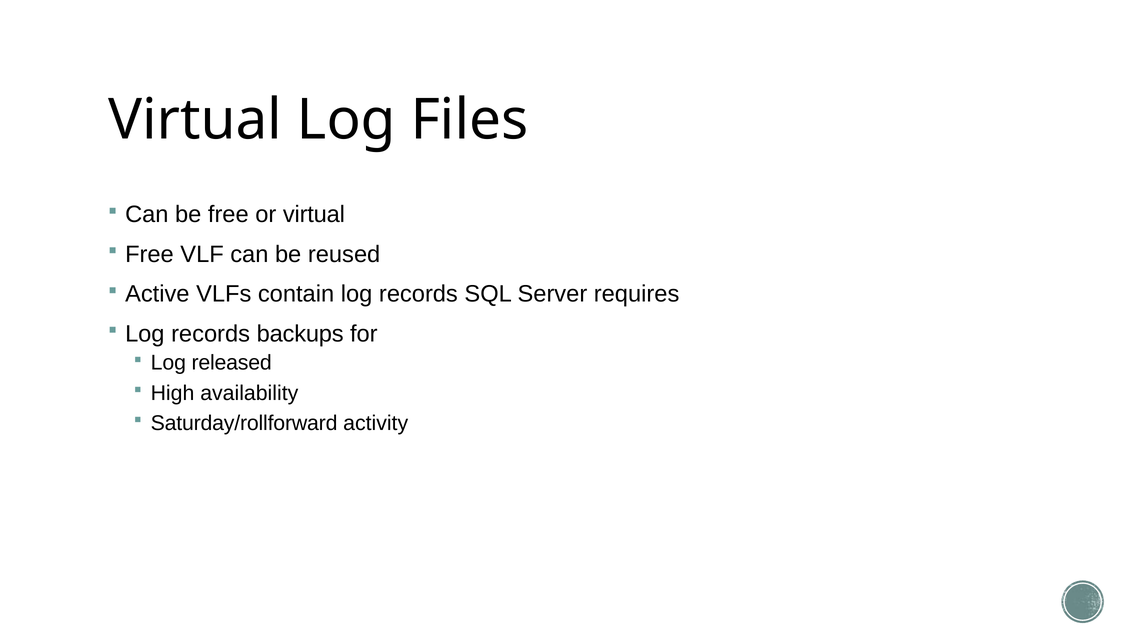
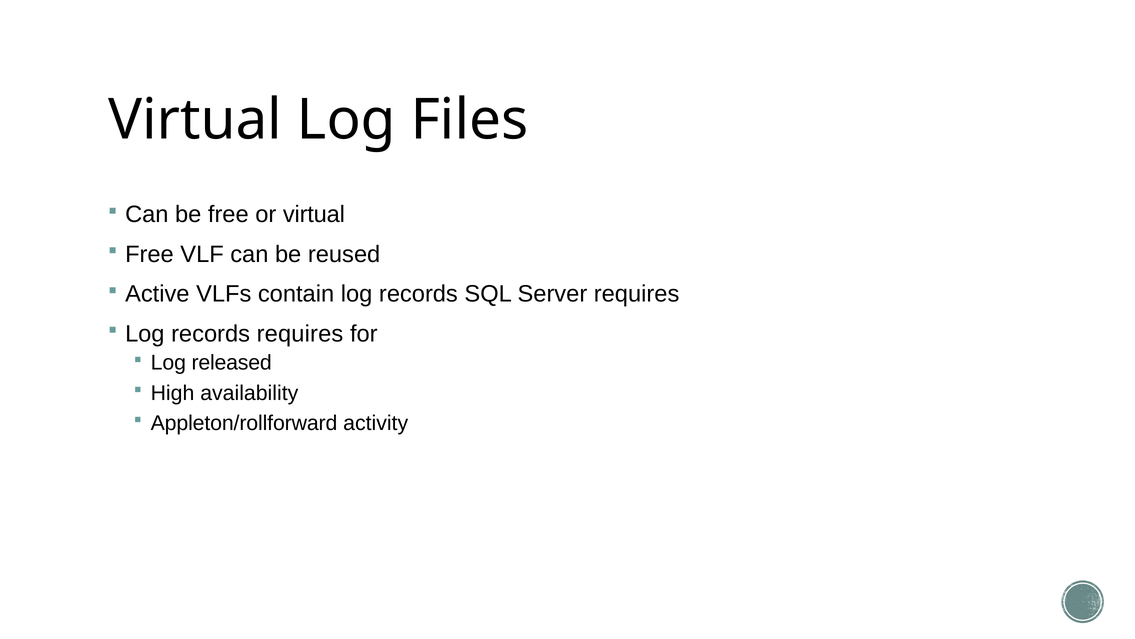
records backups: backups -> requires (300, 334)
Saturday/rollforward: Saturday/rollforward -> Appleton/rollforward (244, 423)
